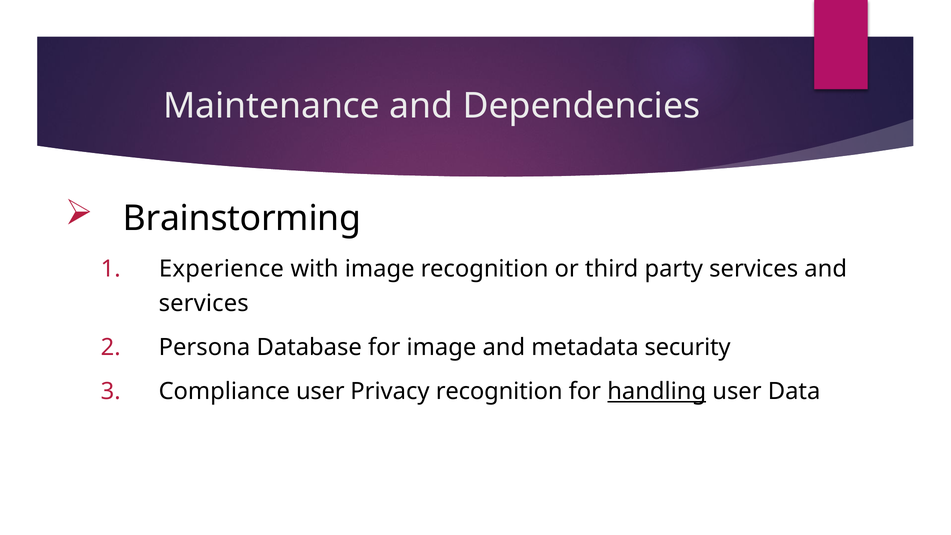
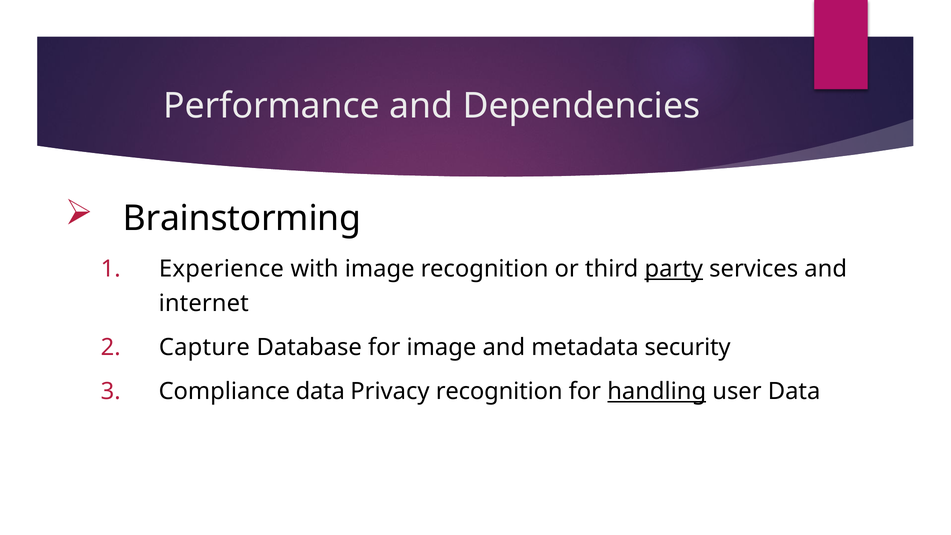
Maintenance: Maintenance -> Performance (272, 106)
party underline: none -> present (674, 269)
services: services -> internet (204, 303)
Persona: Persona -> Capture (204, 347)
Compliance user: user -> data (320, 391)
